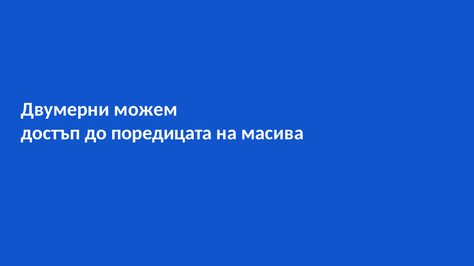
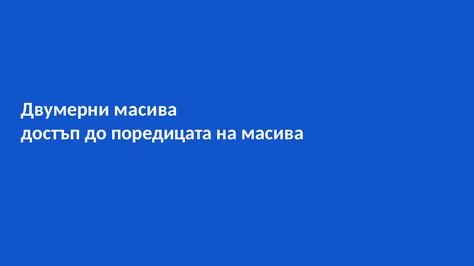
Двумерни можем: можем -> масива (146, 110)
